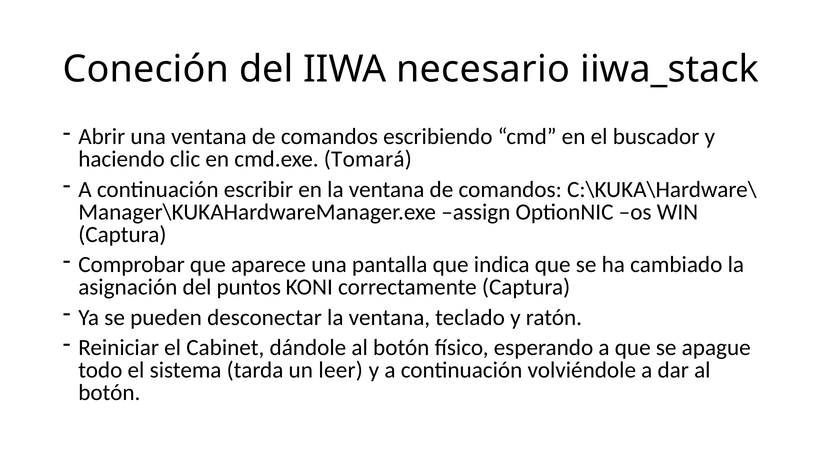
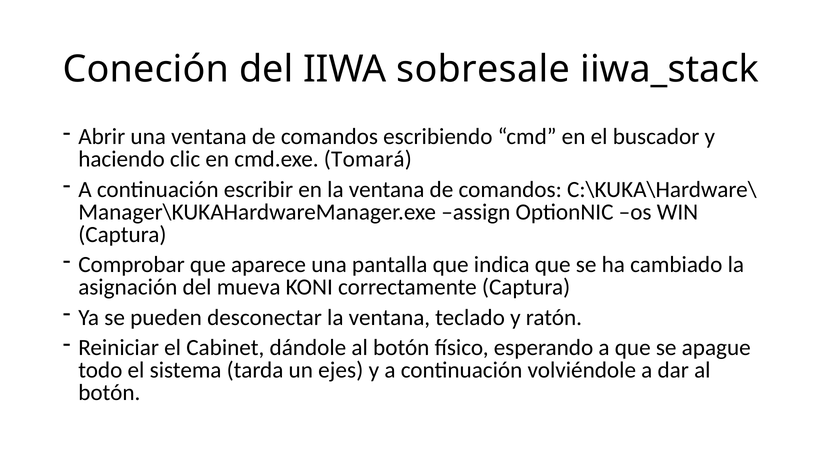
necesario: necesario -> sobresale (483, 69)
puntos: puntos -> mueva (249, 288)
leer: leer -> ejes (341, 371)
